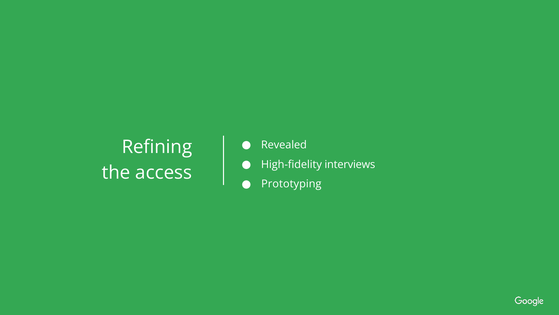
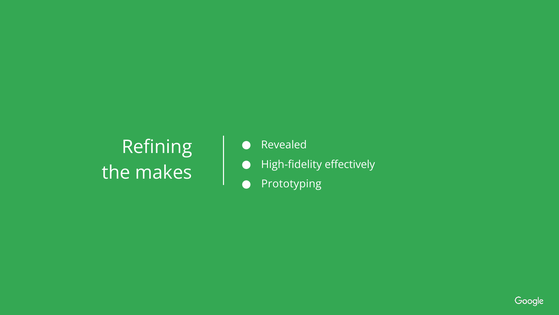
interviews: interviews -> effectively (350, 164)
access: access -> makes (164, 172)
